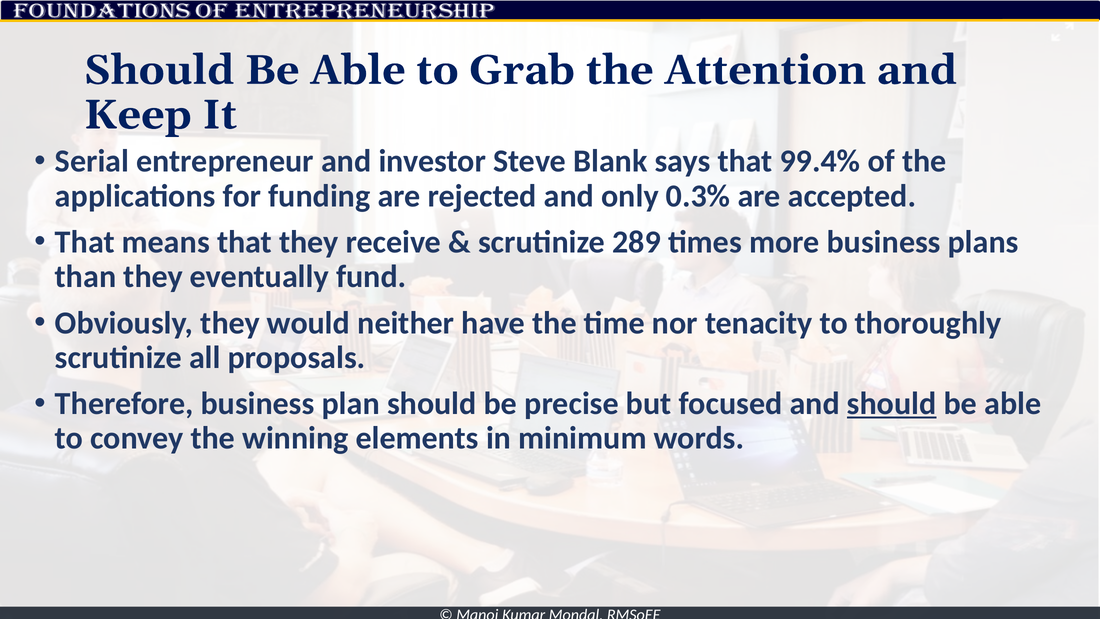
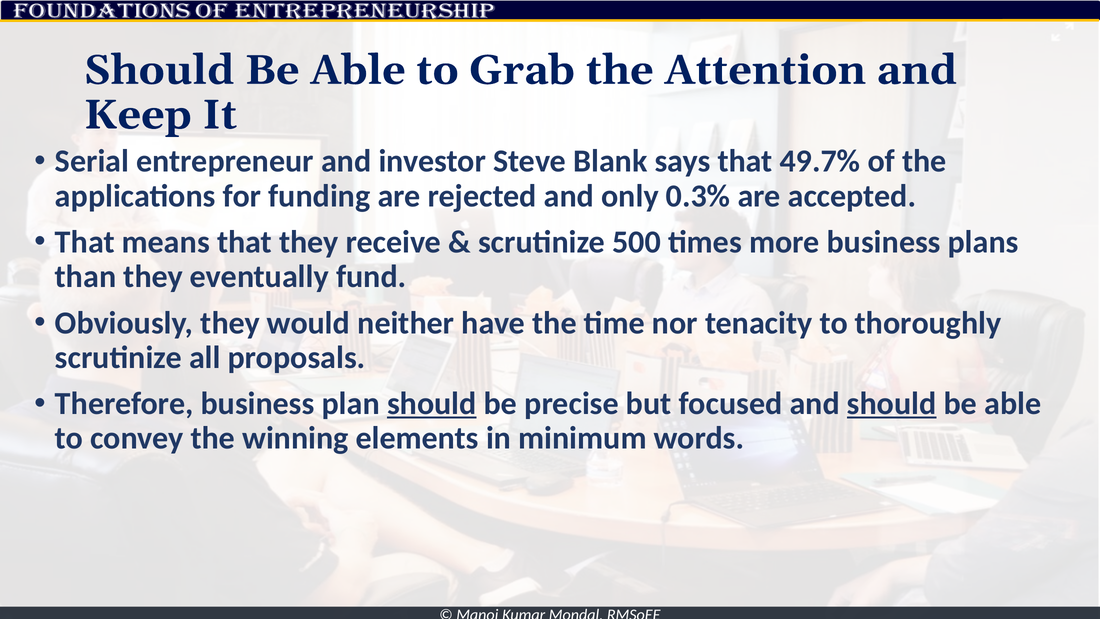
99.4%: 99.4% -> 49.7% (820, 161)
289: 289 -> 500 (637, 242)
should underline: none -> present (432, 404)
